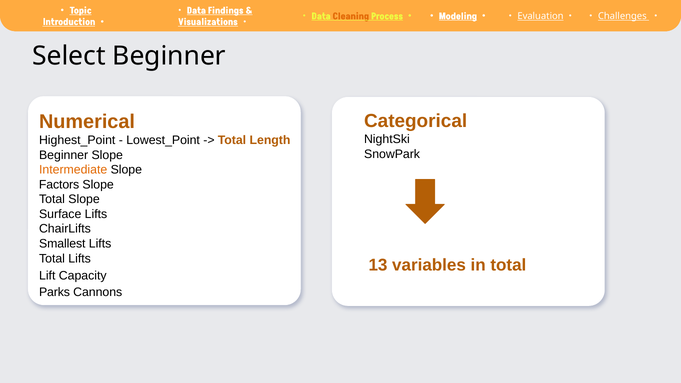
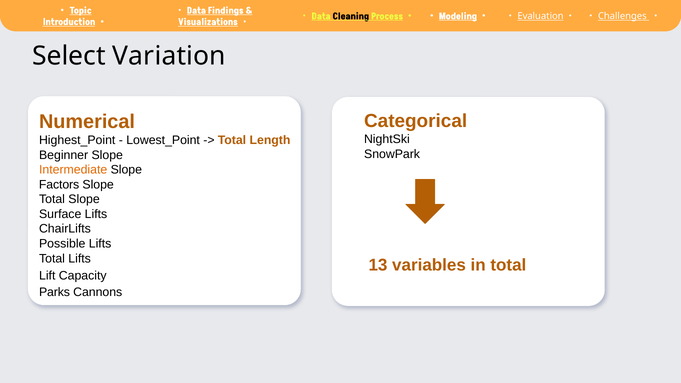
Cleaning colour: orange -> black (351, 16)
Select Beginner: Beginner -> Variation (169, 56)
Smallest: Smallest -> Possible (62, 244)
